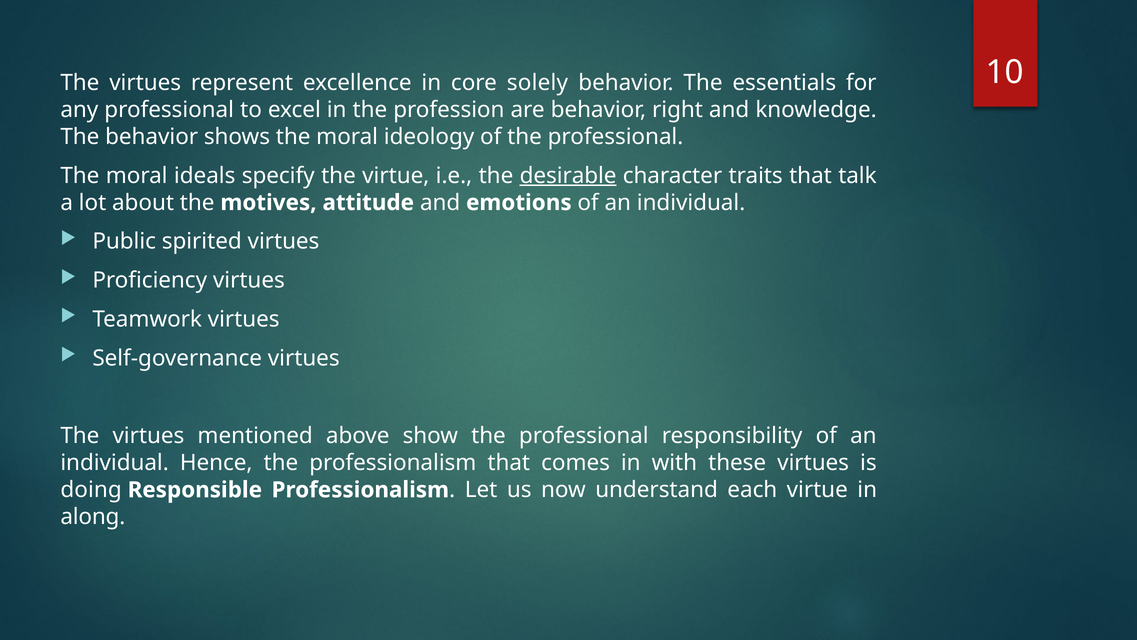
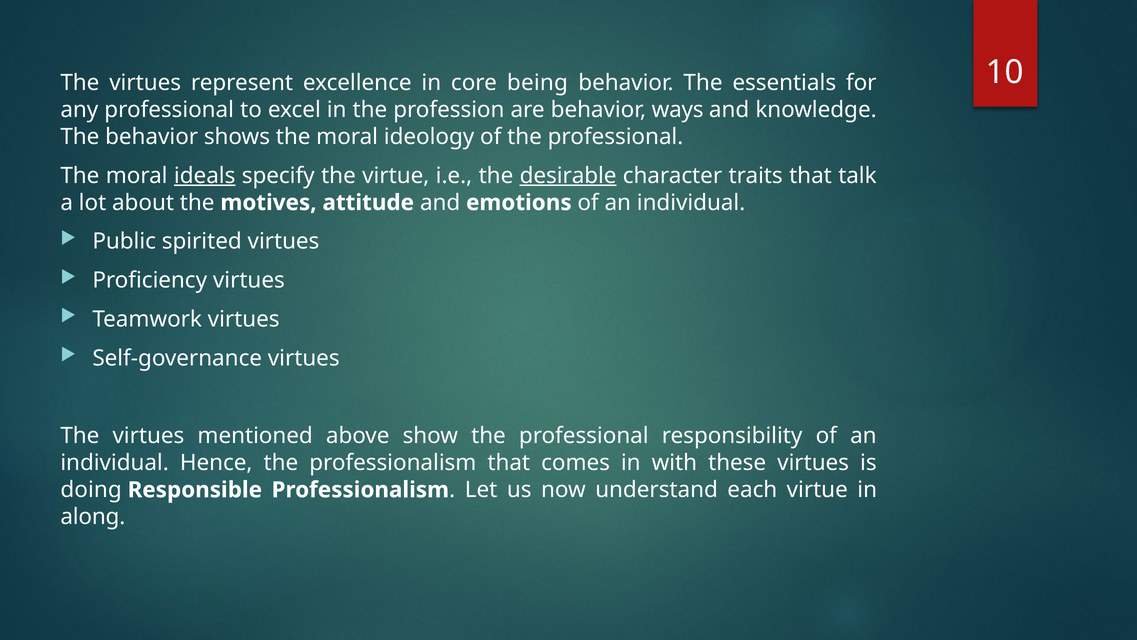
solely: solely -> being (537, 83)
right: right -> ways (678, 110)
ideals underline: none -> present (205, 176)
